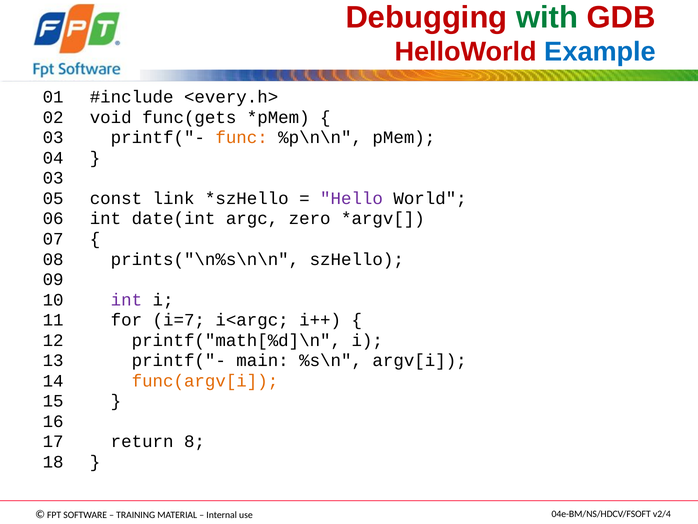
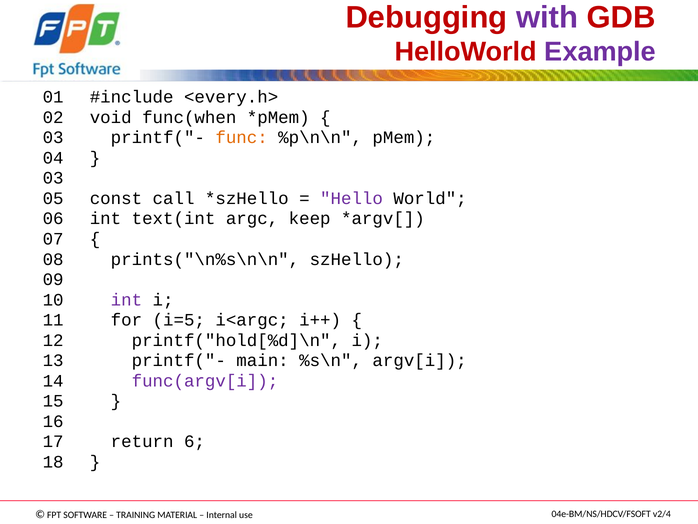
with colour: green -> purple (547, 17)
Example colour: blue -> purple (600, 52)
func(gets: func(gets -> func(when (189, 117)
link: link -> call (174, 198)
date(int: date(int -> text(int (174, 219)
zero: zero -> keep (310, 219)
i=7: i=7 -> i=5 (179, 320)
printf("math[%d]\n: printf("math[%d]\n -> printf("hold[%d]\n (236, 340)
func(argv[i colour: orange -> purple (205, 381)
8: 8 -> 6 (194, 441)
